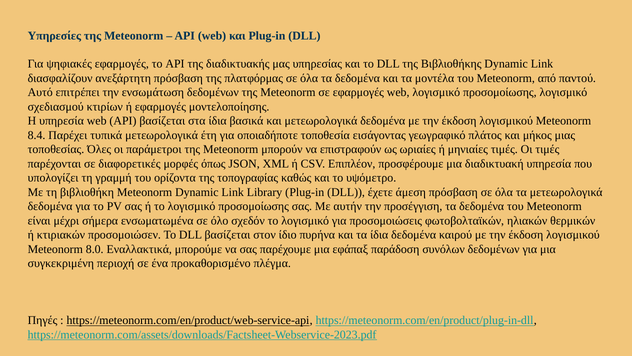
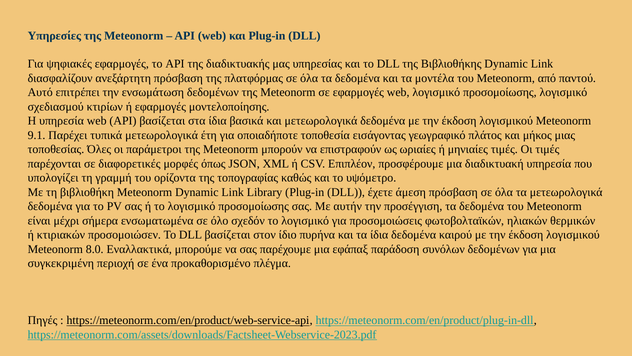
8.4: 8.4 -> 9.1 (37, 135)
